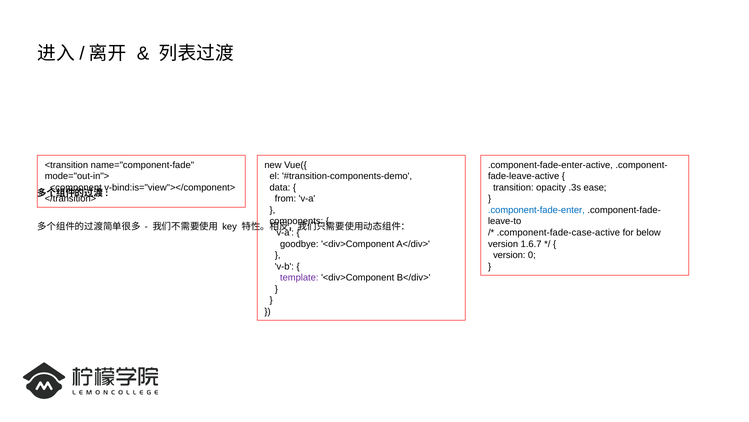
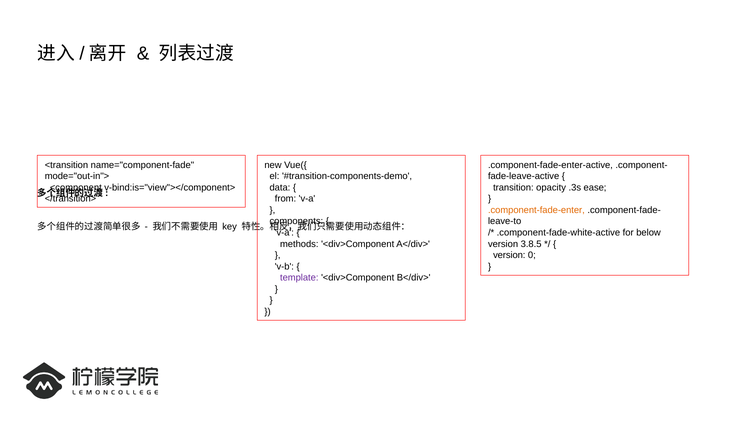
.component-fade-enter colour: blue -> orange (536, 210)
.component-fade-case-active: .component-fade-case-active -> .component-fade-white-active (558, 232)
goodbye: goodbye -> methods (299, 244)
1.6.7: 1.6.7 -> 3.8.5 (531, 244)
